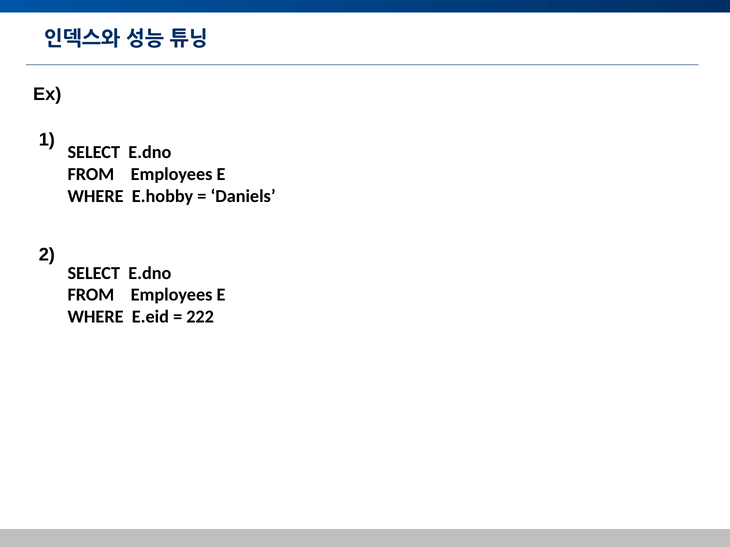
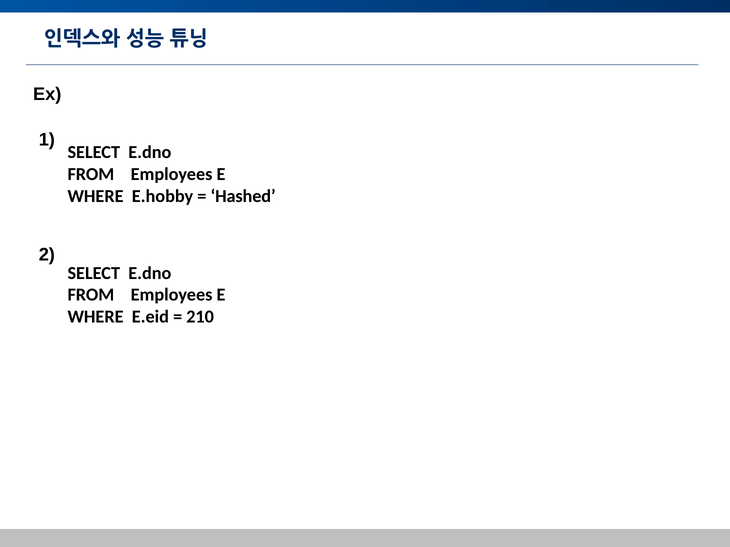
Daniels: Daniels -> Hashed (243, 196)
222: 222 -> 210 (200, 317)
